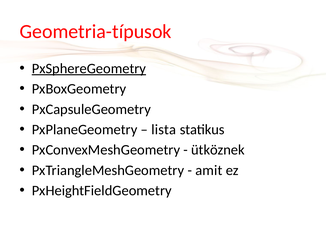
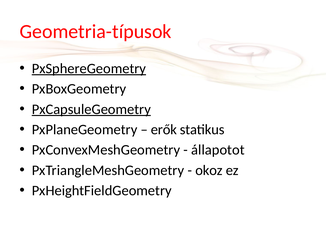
PxCapsuleGeometry underline: none -> present (91, 109)
lista: lista -> erők (164, 129)
ütköznek: ütköznek -> állapotot (218, 150)
amit: amit -> okoz (209, 170)
